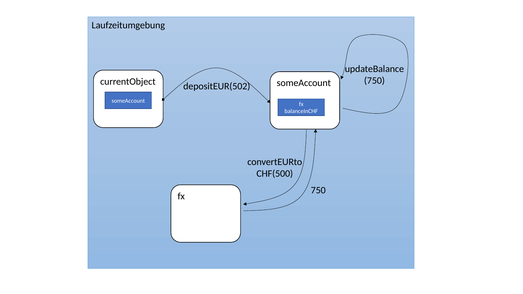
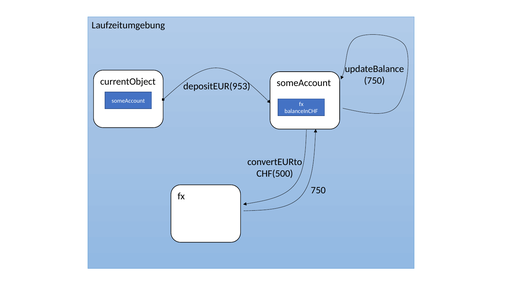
depositEUR(502: depositEUR(502 -> depositEUR(953 (217, 86)
